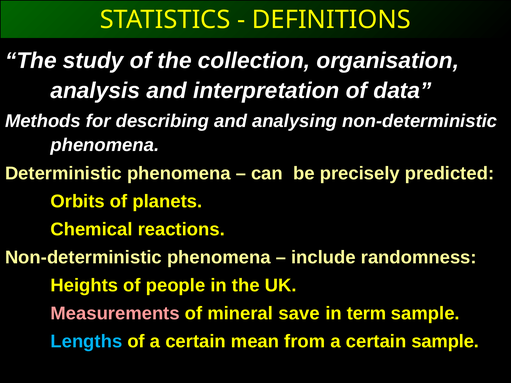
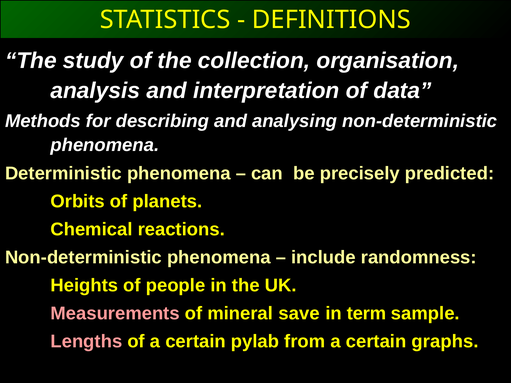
Lengths colour: light blue -> pink (86, 342)
mean: mean -> pylab (255, 342)
certain sample: sample -> graphs (445, 342)
